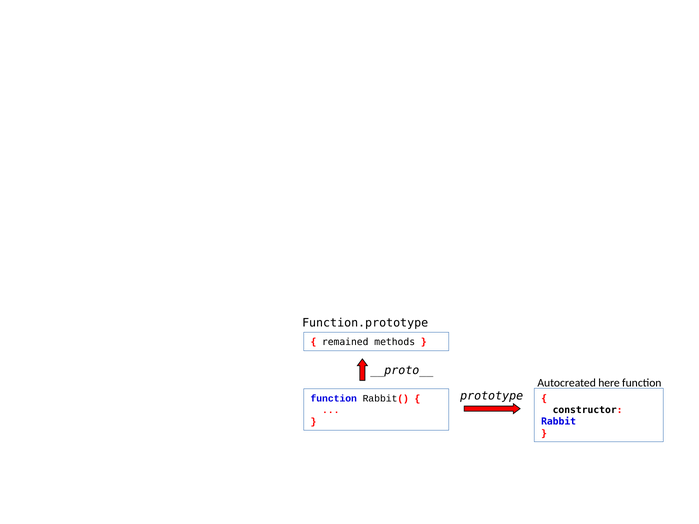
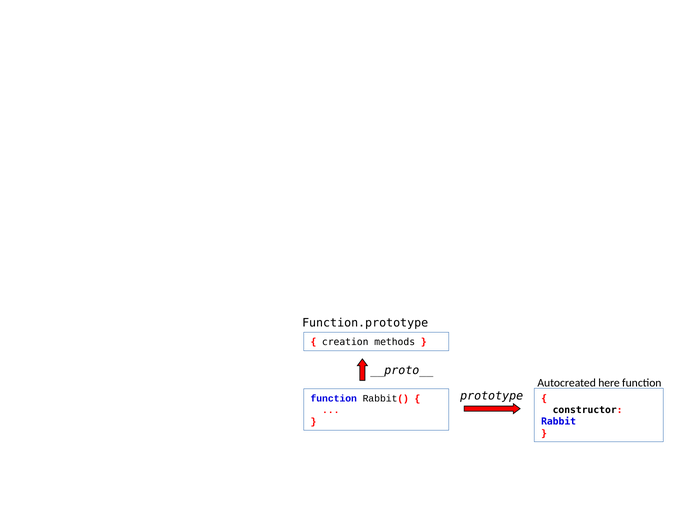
remained: remained -> creation (345, 342)
